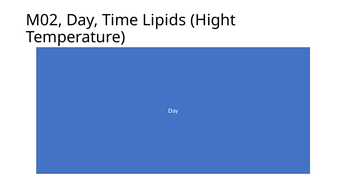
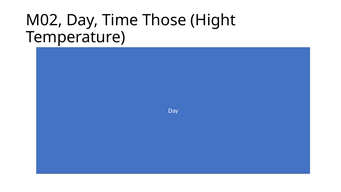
Lipids: Lipids -> Those (164, 20)
